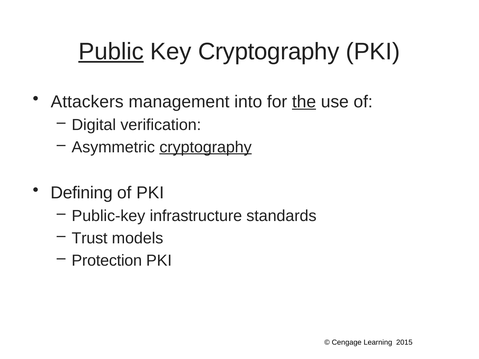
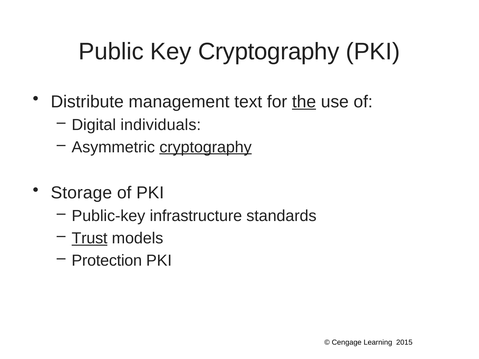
Public underline: present -> none (111, 52)
Attackers: Attackers -> Distribute (87, 102)
into: into -> text (248, 102)
verification: verification -> individuals (161, 125)
Defining: Defining -> Storage (81, 193)
Trust underline: none -> present (90, 238)
